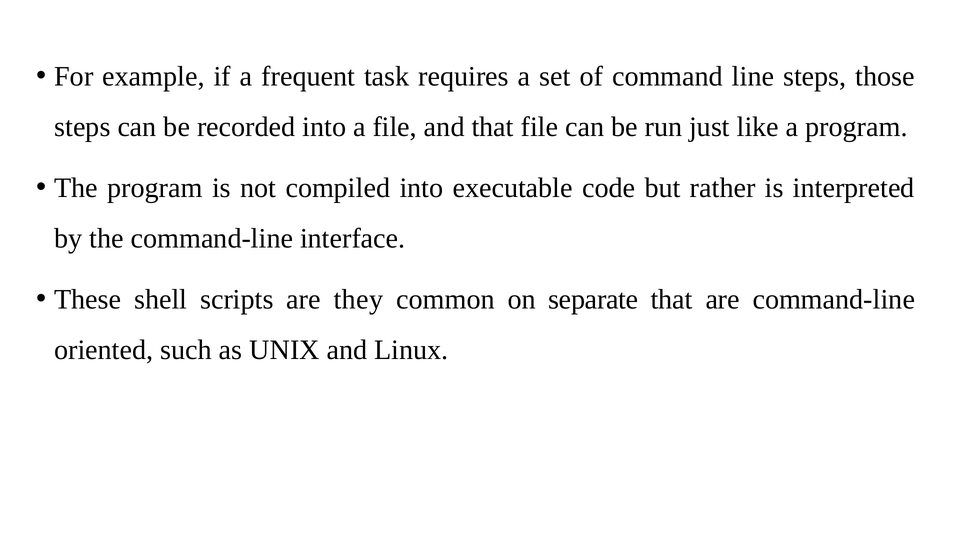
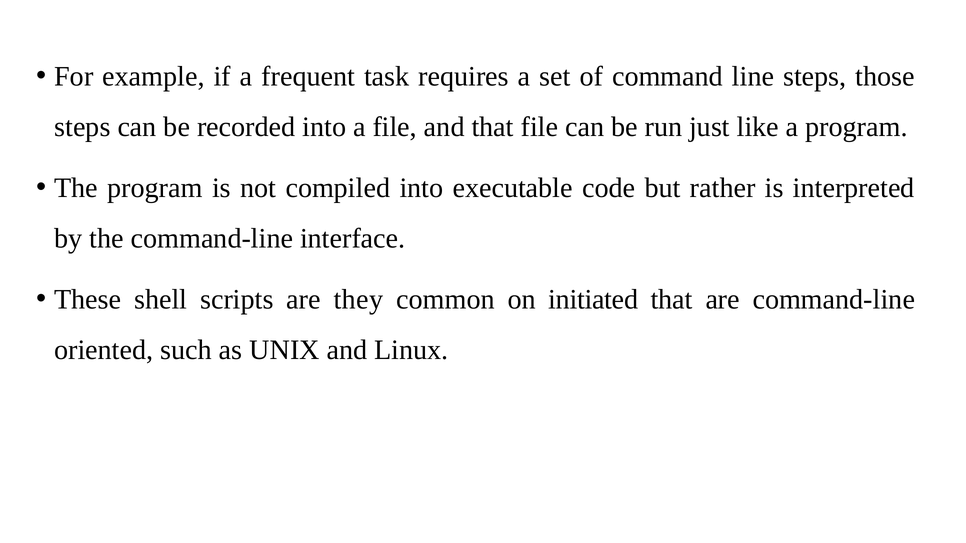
separate: separate -> initiated (593, 300)
